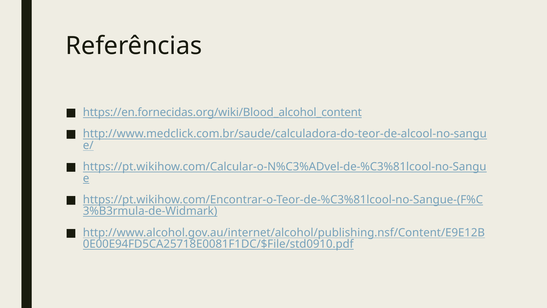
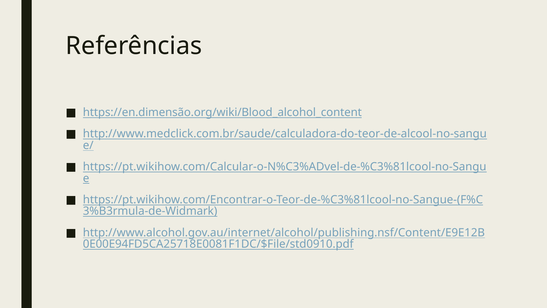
https://en.fornecidas.org/wiki/Blood_alcohol_content: https://en.fornecidas.org/wiki/Blood_alcohol_content -> https://en.dimensão.org/wiki/Blood_alcohol_content (222, 112)
